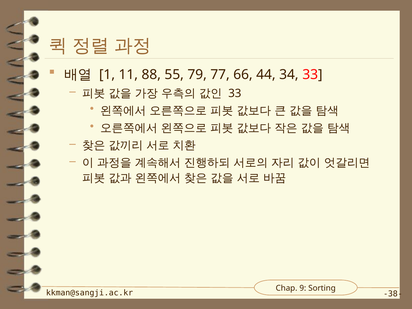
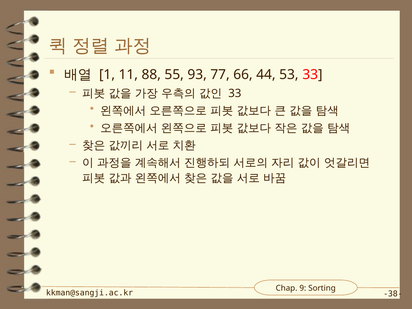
79: 79 -> 93 (197, 75)
34: 34 -> 53 (289, 75)
